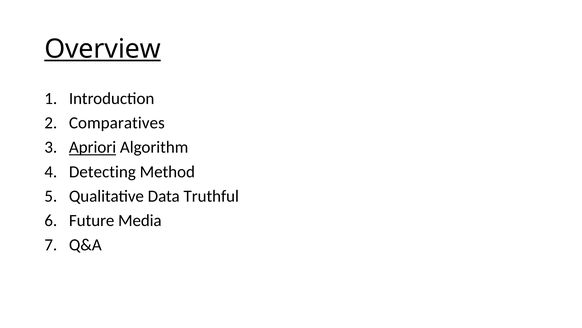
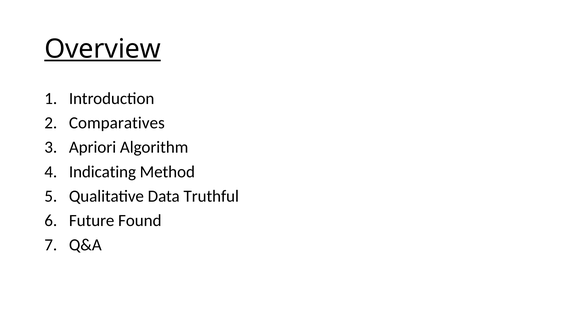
Apriori underline: present -> none (93, 147)
Detecting: Detecting -> Indicating (102, 171)
Media: Media -> Found (140, 220)
